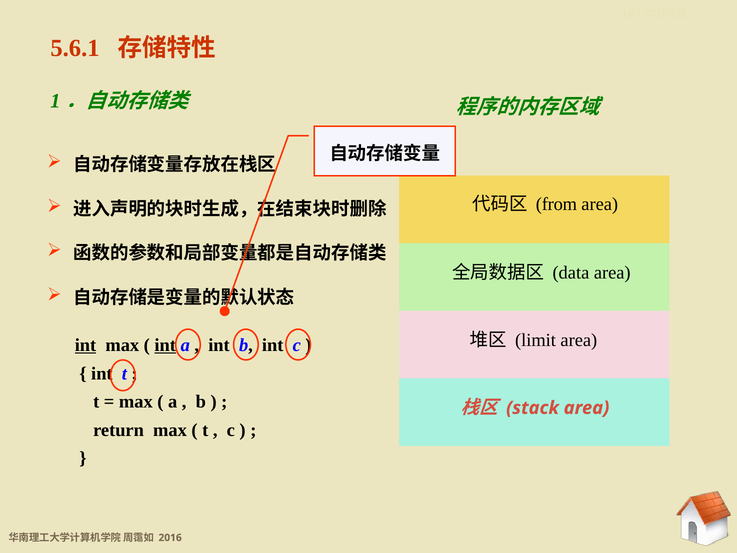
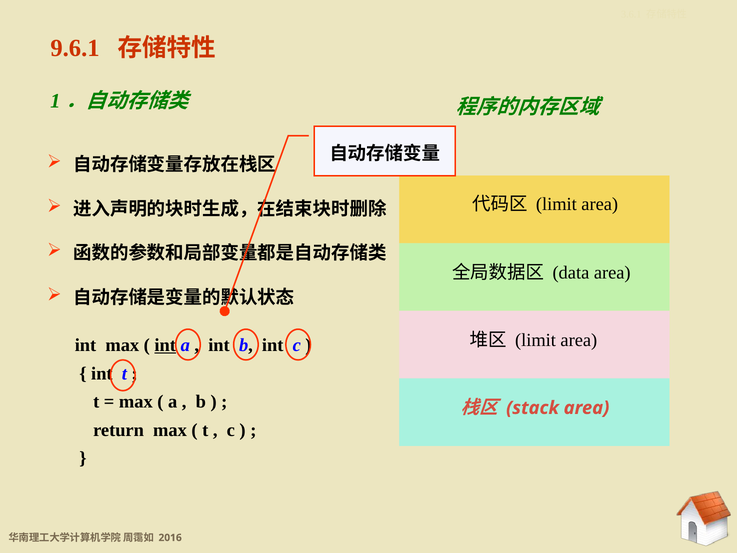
5.6.1: 5.6.1 -> 9.6.1 (75, 48)
from: from -> limit (556, 204)
int underline: present -> none (86, 345)
